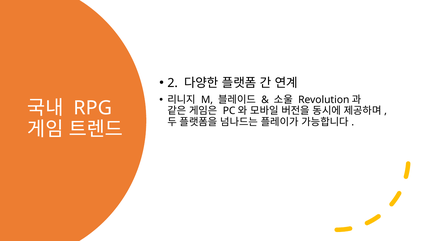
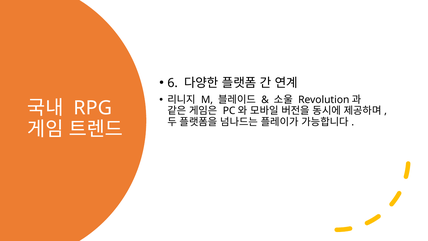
2: 2 -> 6 (173, 83)
